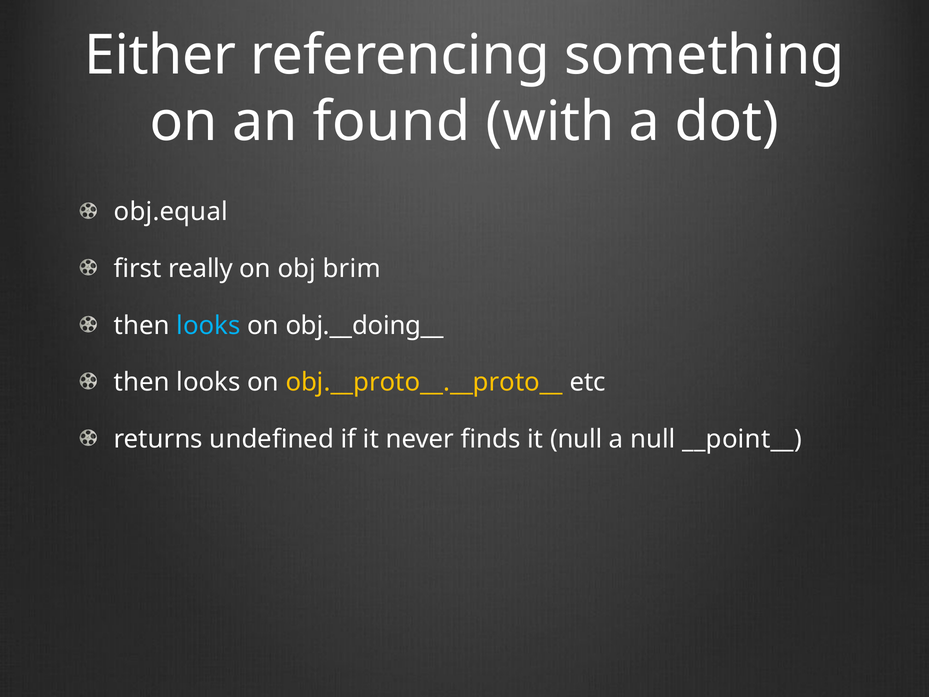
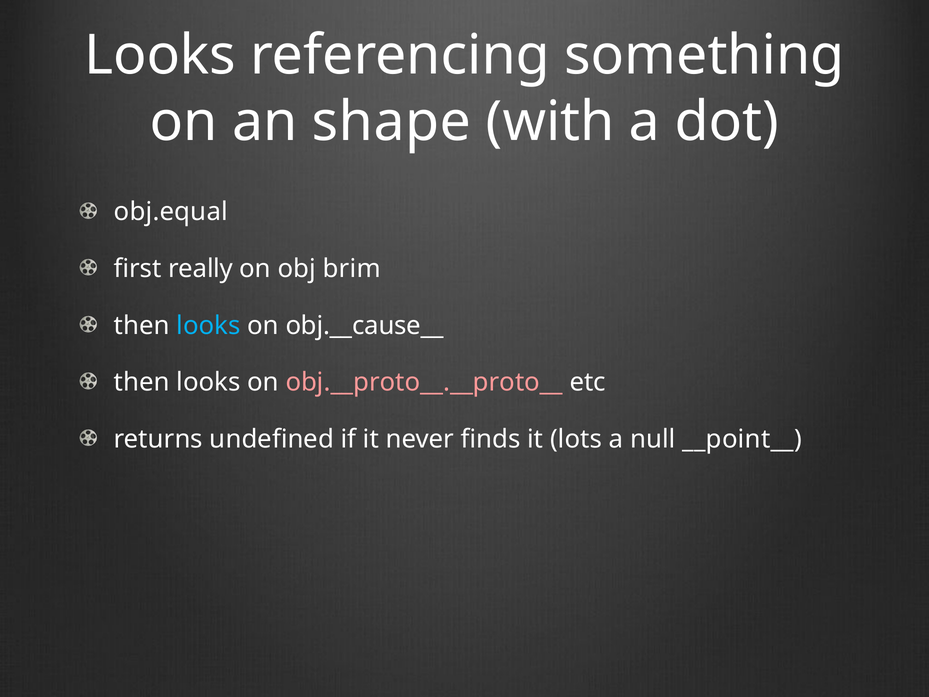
Either: Either -> Looks (160, 55)
found: found -> shape (391, 122)
obj.__doing__: obj.__doing__ -> obj.__cause__ (365, 325)
obj.__proto__.__proto__ colour: yellow -> pink (424, 382)
it null: null -> lots (576, 439)
